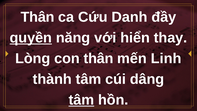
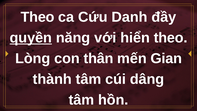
Thân: Thân -> Theo (38, 17)
hiển thay: thay -> theo (171, 38)
Linh: Linh -> Gian (166, 58)
tâm underline: present -> none (81, 100)
